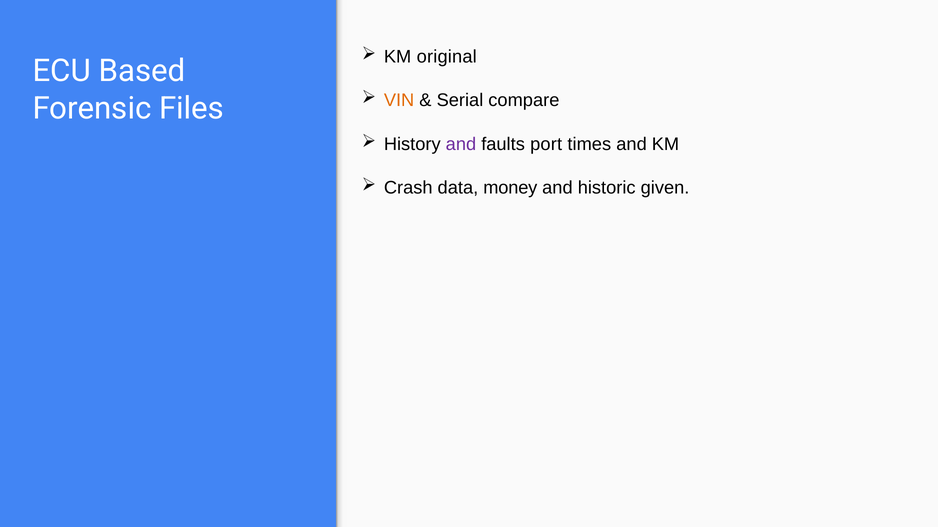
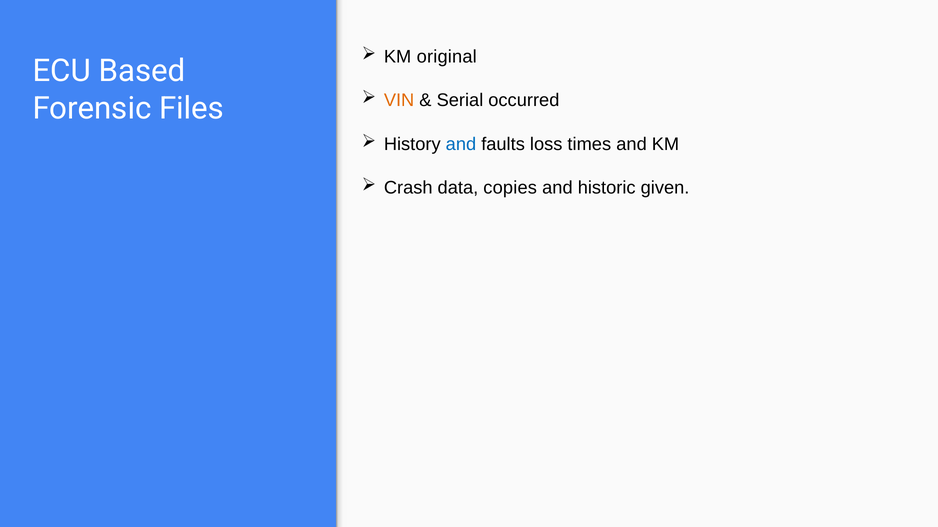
compare: compare -> occurred (524, 100)
and colour: purple -> blue (461, 144)
port: port -> loss (546, 144)
money: money -> copies (510, 188)
